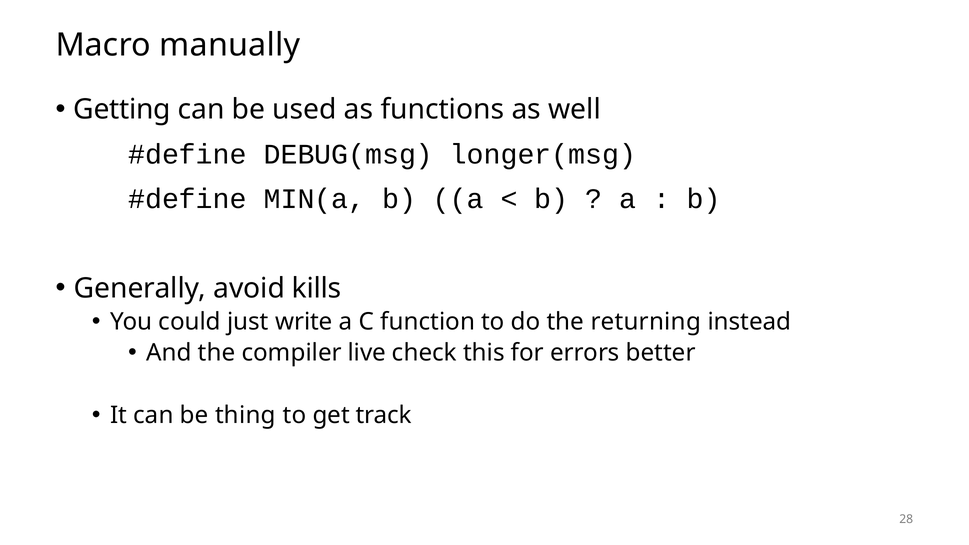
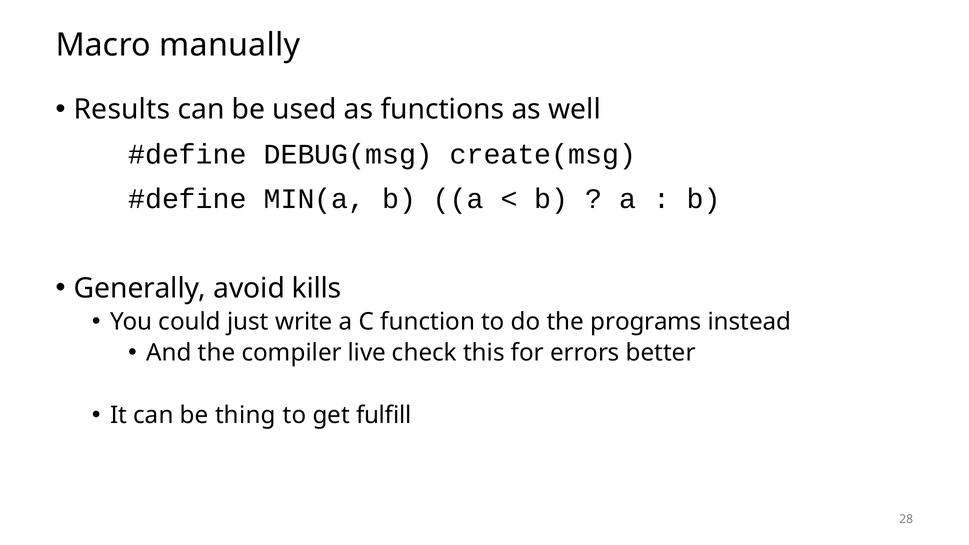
Getting: Getting -> Results (122, 110)
longer(msg: longer(msg -> create(msg (543, 154)
returning: returning -> programs (646, 322)
track: track -> fulfill (384, 415)
